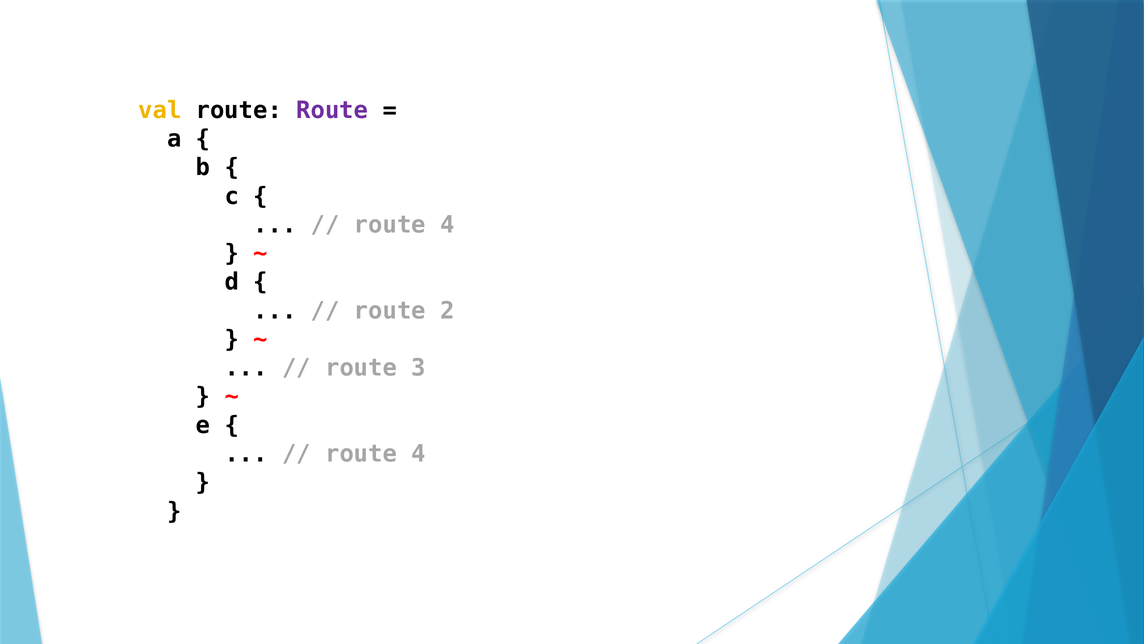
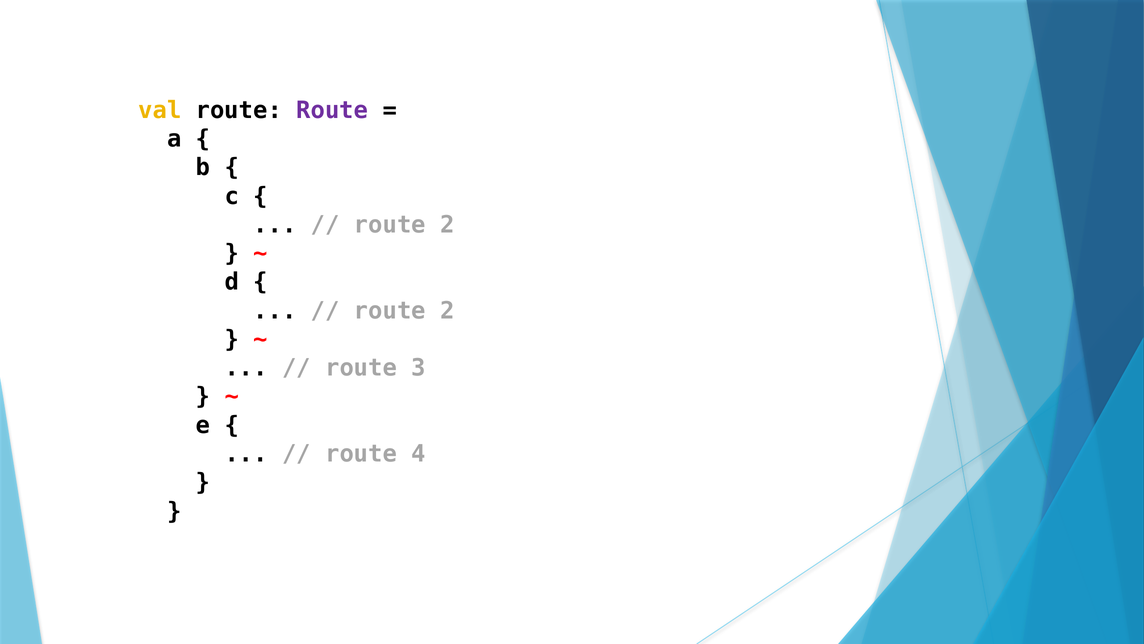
4: 4 -> 2 (447, 225)
